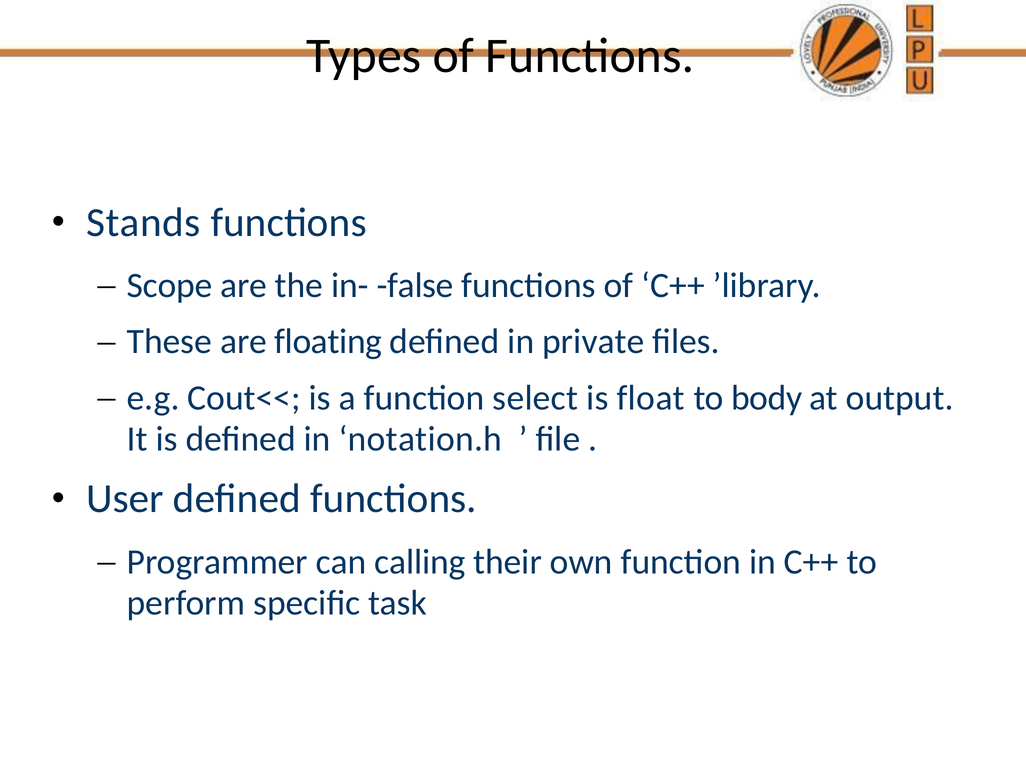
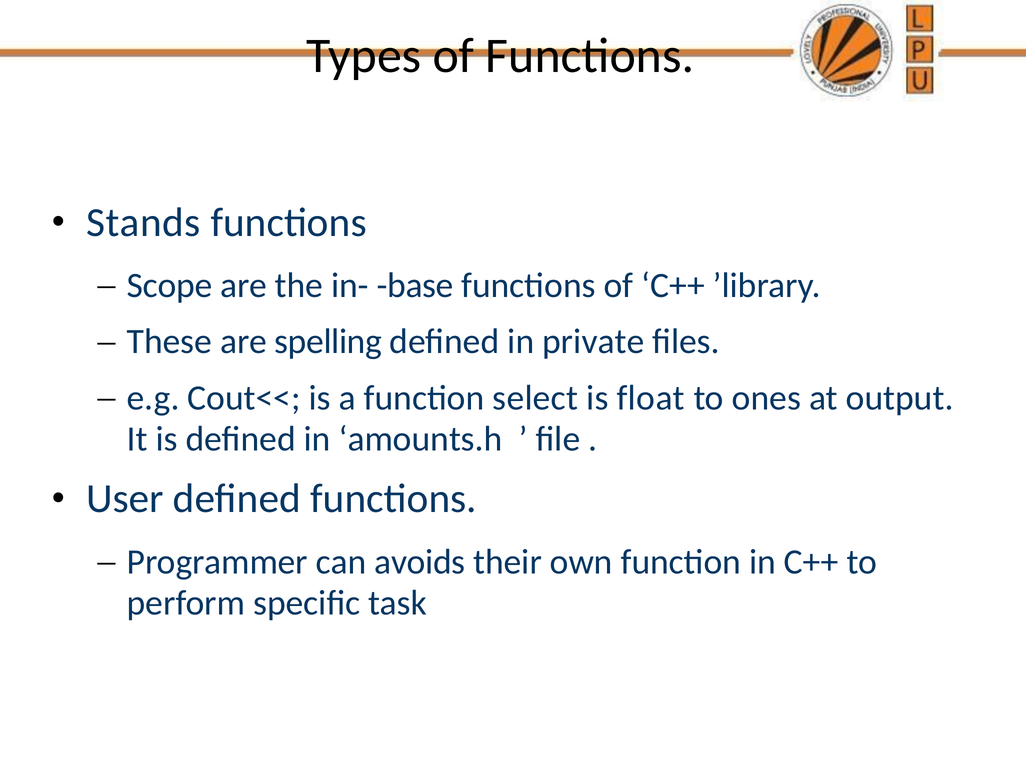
false: false -> base (415, 286)
floating: floating -> spelling (328, 342)
body: body -> ones (766, 398)
notation.h: notation.h -> amounts.h (421, 439)
calling: calling -> avoids (420, 562)
